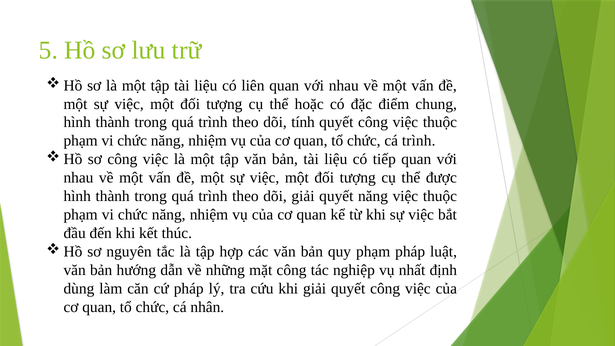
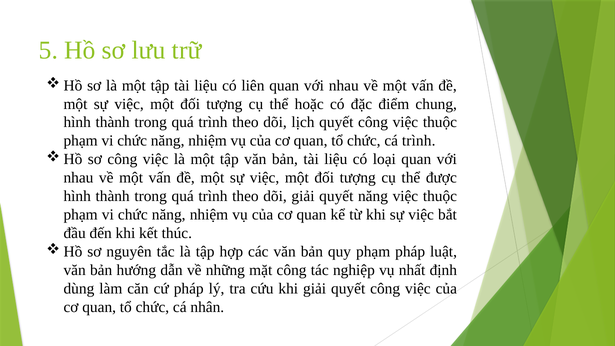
tính: tính -> lịch (303, 122)
tiếp: tiếp -> loại (384, 159)
